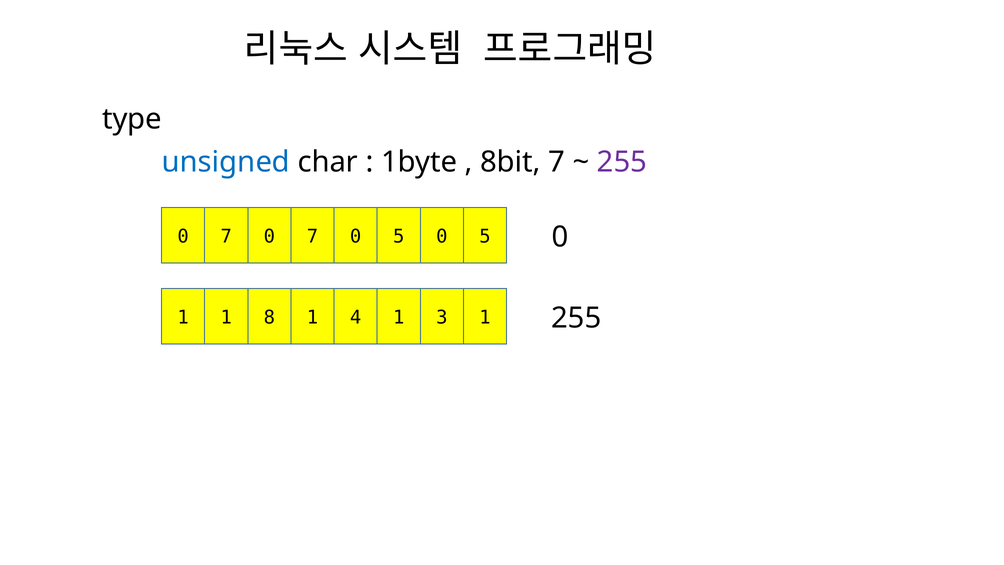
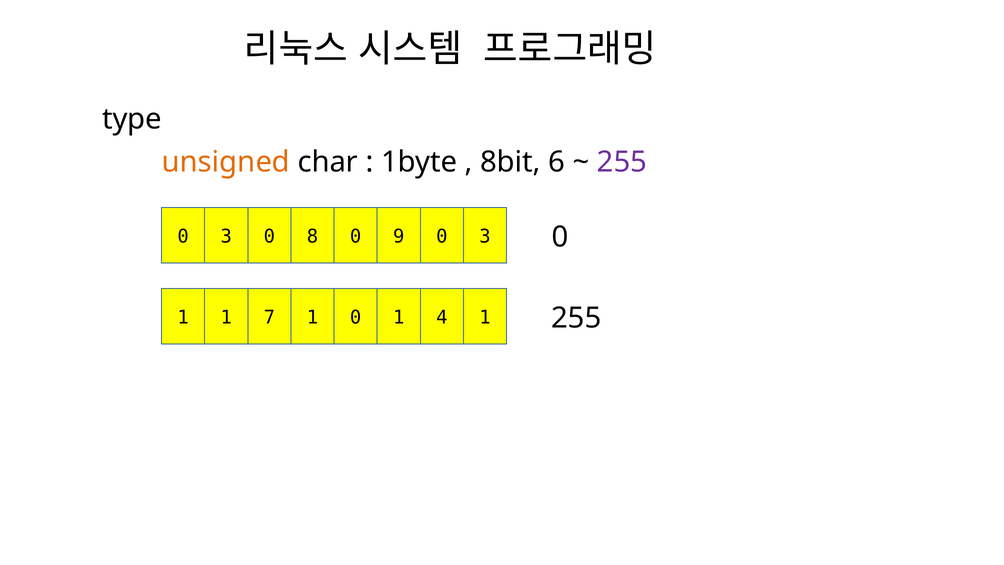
unsigned colour: blue -> orange (226, 162)
8bit 7: 7 -> 6 (557, 162)
7: 7 -> 3 (226, 236)
7: 7 -> 8 (312, 236)
5: 5 -> 9 (399, 236)
5: 5 -> 3 (485, 236)
8: 8 -> 7 (269, 317)
4: 4 -> 0 (356, 317)
3: 3 -> 4 (442, 317)
